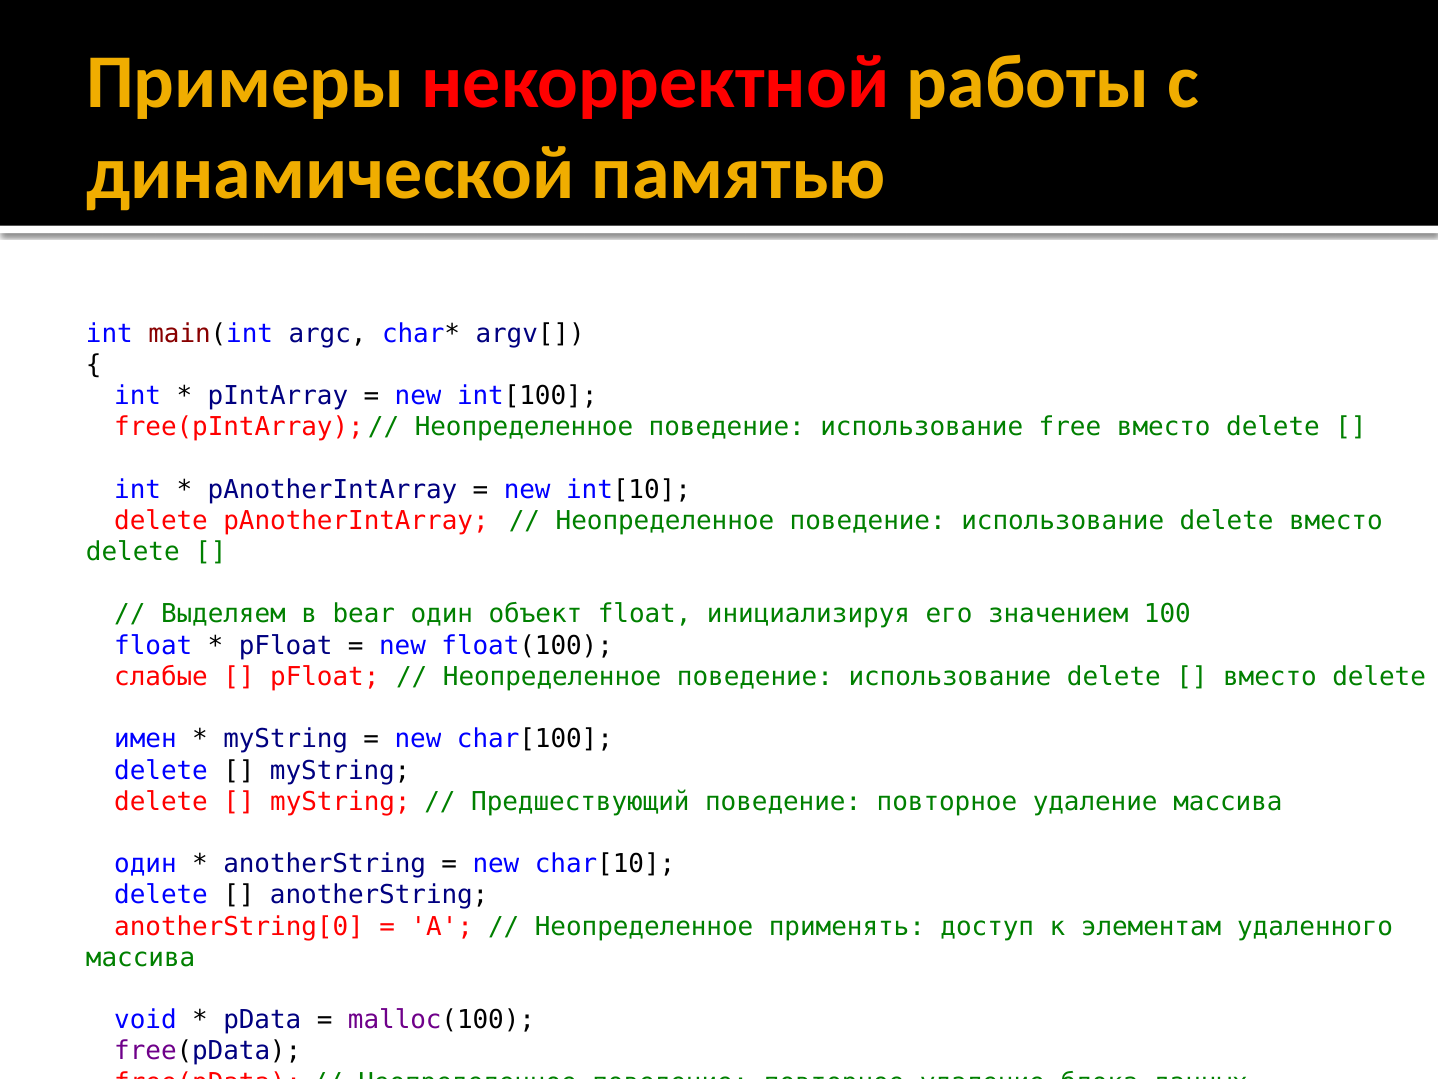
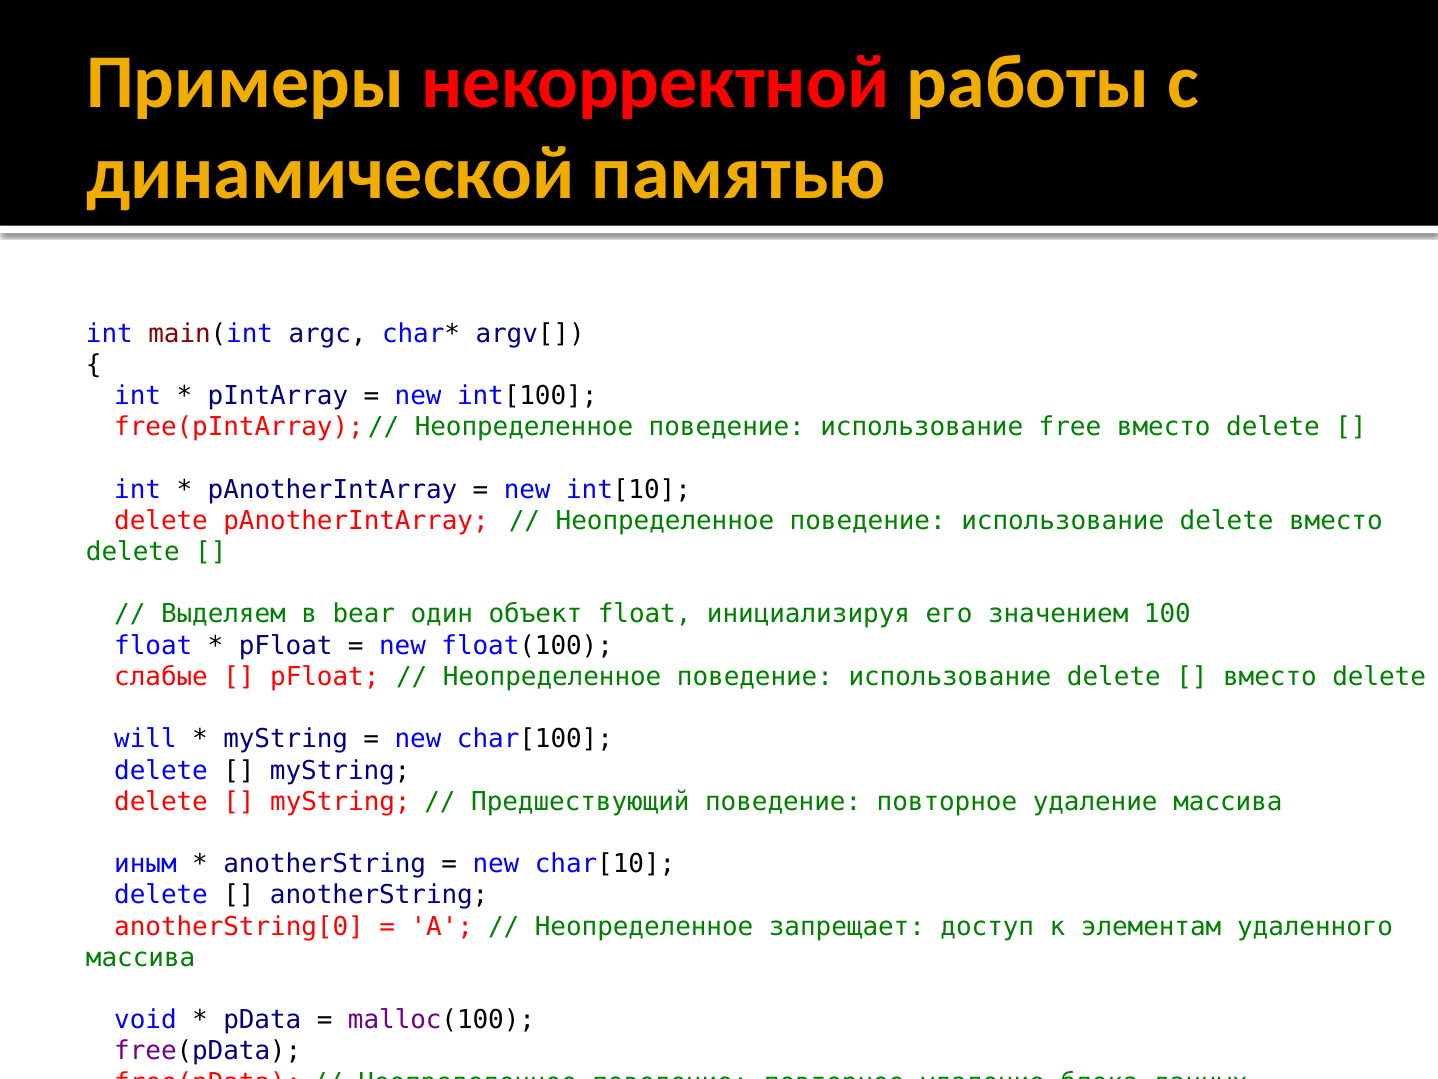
имен: имен -> will (145, 739)
один: один -> иным (145, 864)
применять: применять -> запрещает (847, 926)
